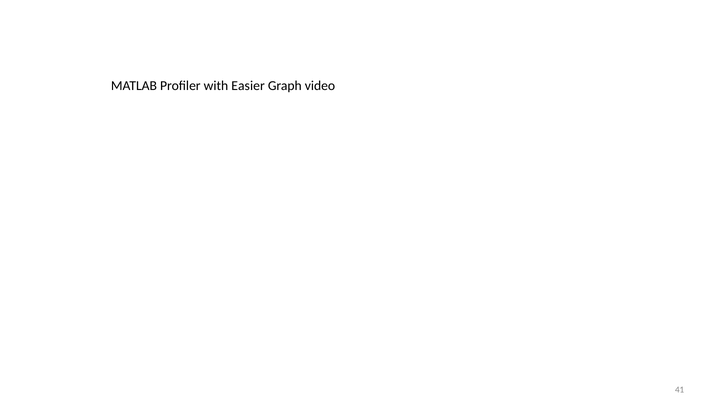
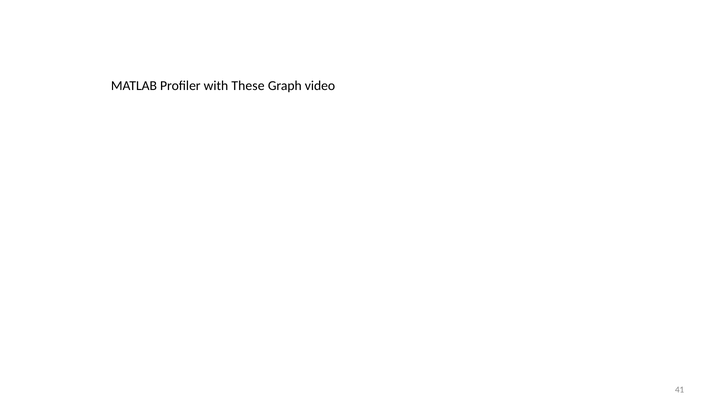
Easier: Easier -> These (248, 86)
